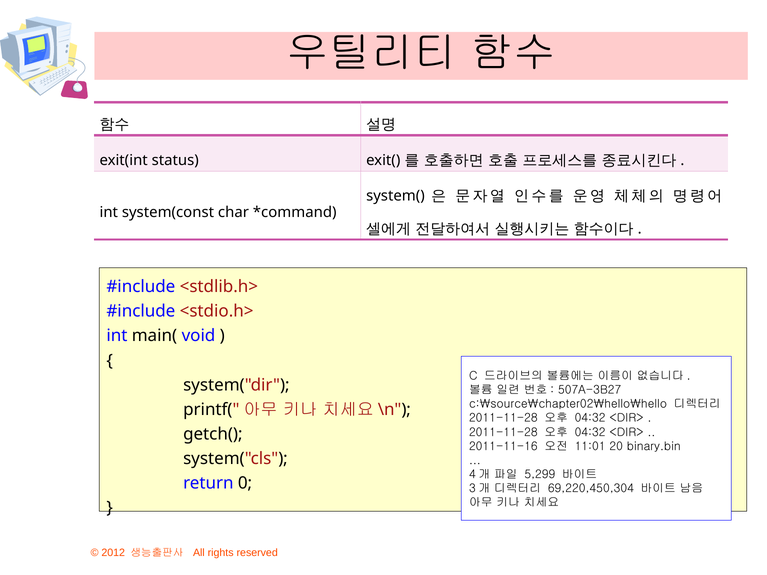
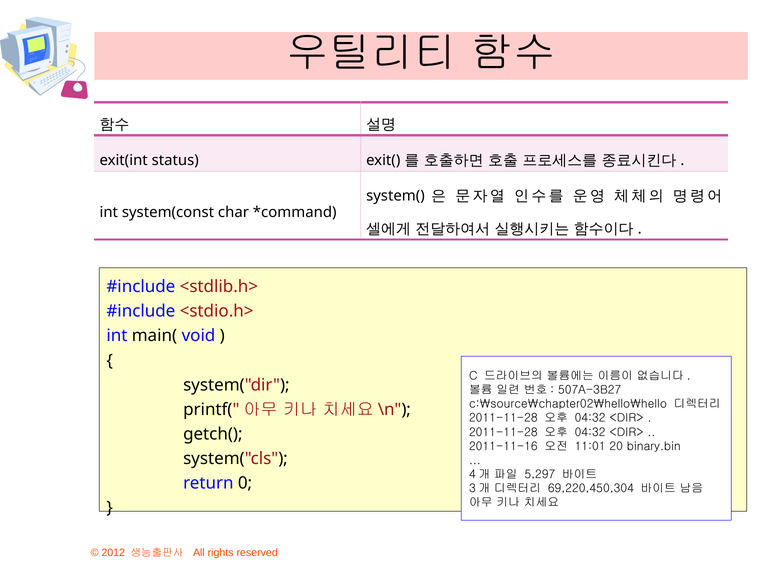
5,299: 5,299 -> 5,297 (540, 475)
